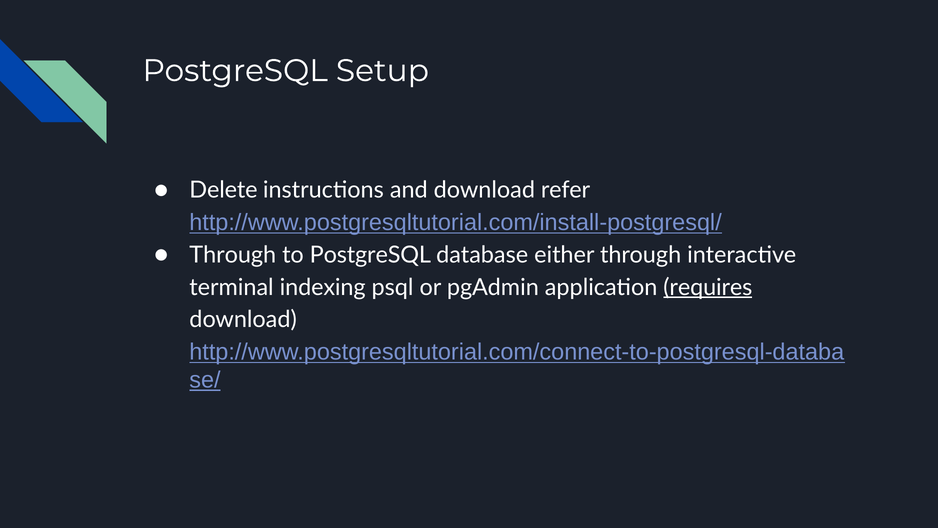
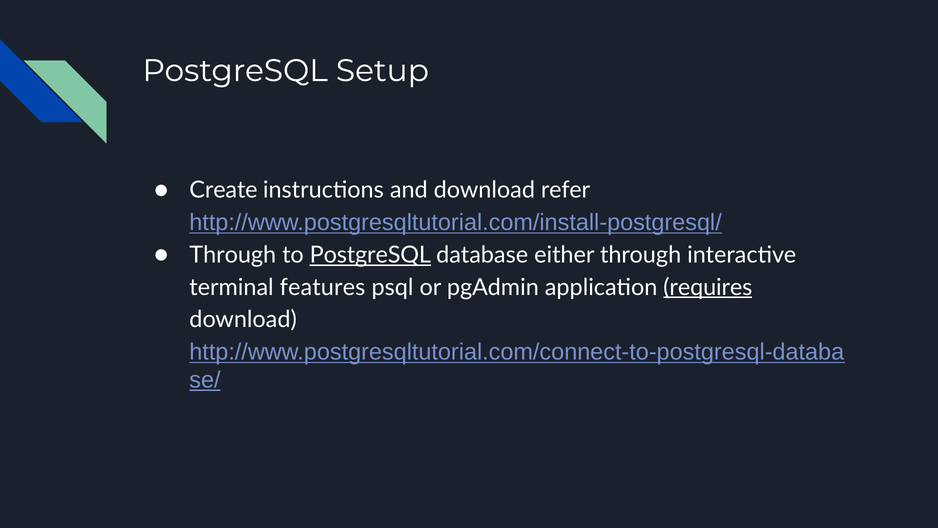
Delete: Delete -> Create (223, 190)
PostgreSQL underline: none -> present (370, 255)
indexing: indexing -> features (323, 287)
